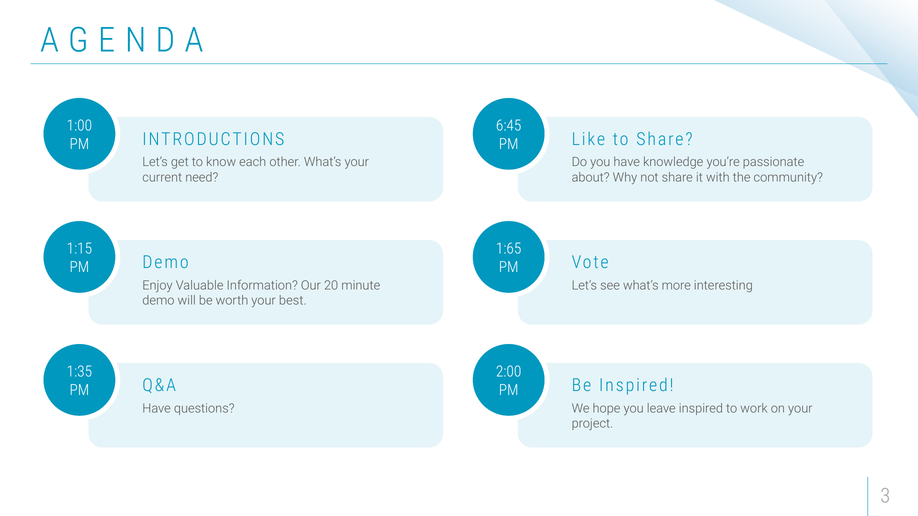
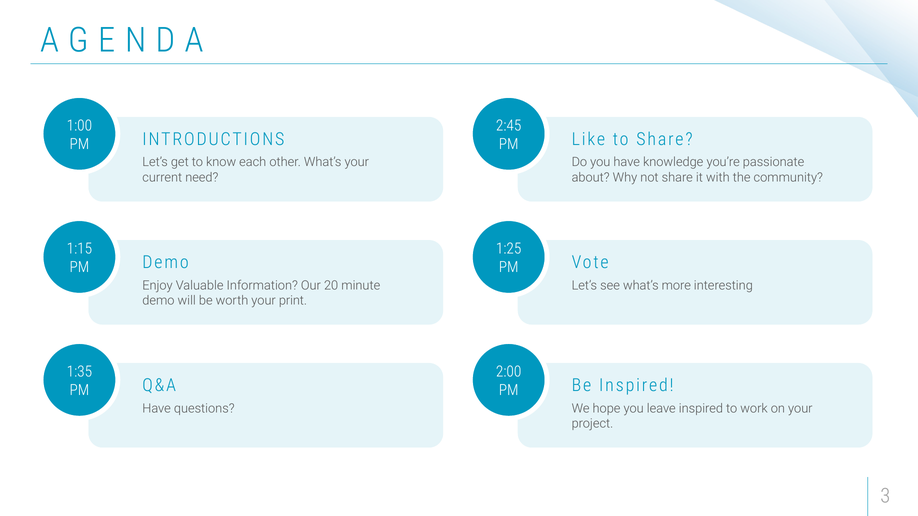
6:45: 6:45 -> 2:45 (509, 126)
1:65: 1:65 -> 1:25 (509, 249)
best: best -> print (293, 301)
